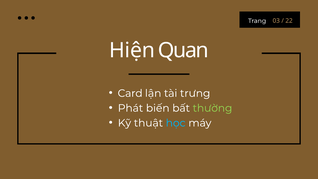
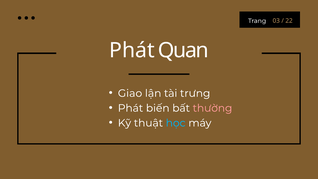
Hiện: Hiện -> Phát (132, 50)
Card: Card -> Giao (130, 93)
thường colour: light green -> pink (212, 108)
